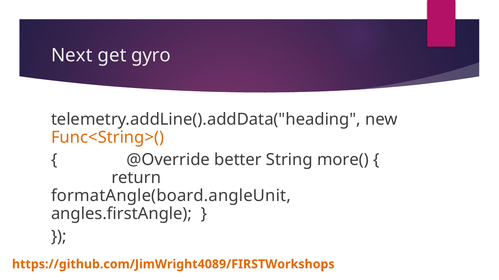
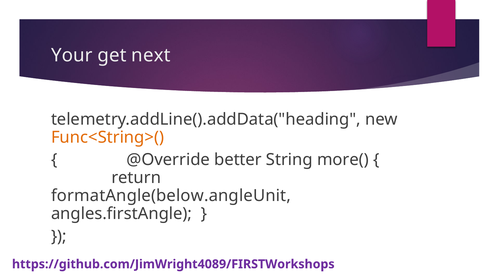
Next: Next -> Your (72, 56)
gyro: gyro -> next (151, 56)
formatAngle(board.angleUnit: formatAngle(board.angleUnit -> formatAngle(below.angleUnit (171, 196)
https://github.com/JimWright4089/FIRSTWorkshops colour: orange -> purple (173, 265)
